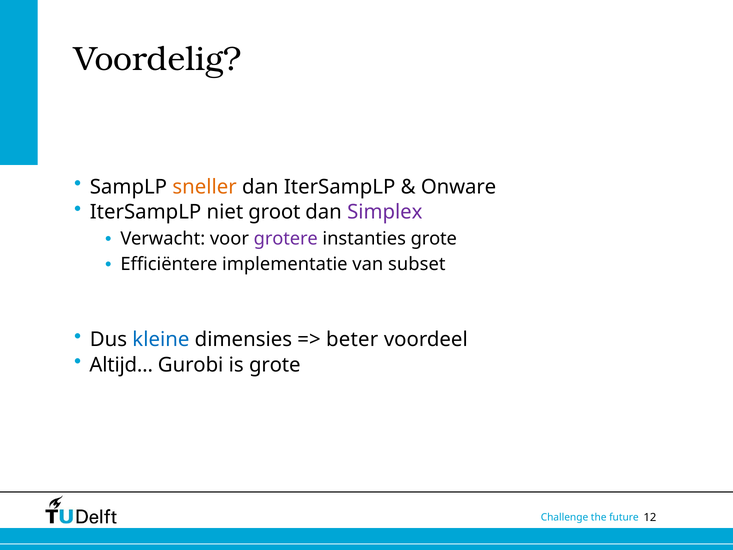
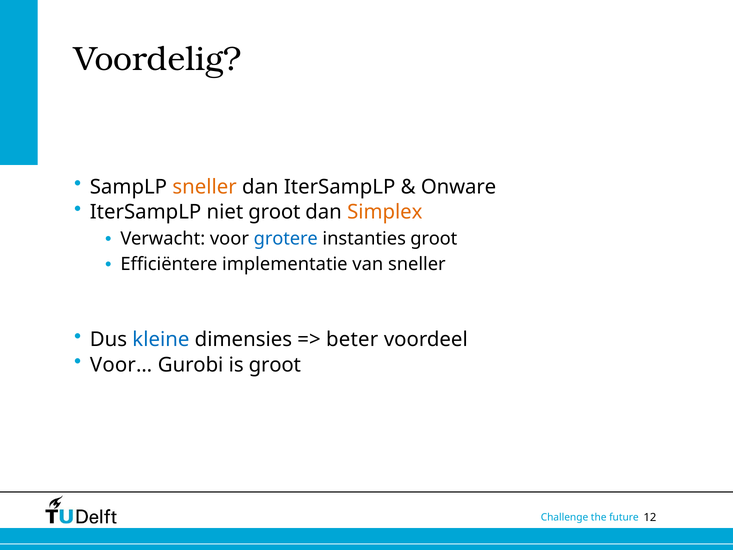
Simplex colour: purple -> orange (385, 212)
grotere colour: purple -> blue (286, 239)
instanties grote: grote -> groot (434, 239)
van subset: subset -> sneller (417, 264)
Altijd…: Altijd… -> Voor… (121, 365)
is grote: grote -> groot (275, 365)
